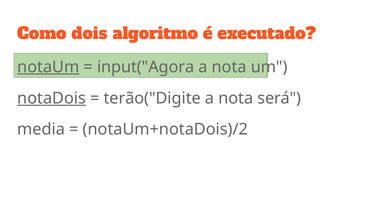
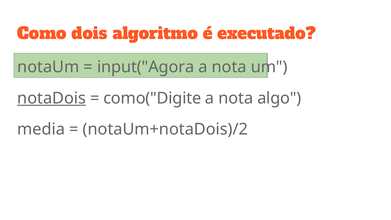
notaUm underline: present -> none (48, 67)
terão("Digite: terão("Digite -> como("Digite (152, 98)
será: será -> algo (279, 98)
